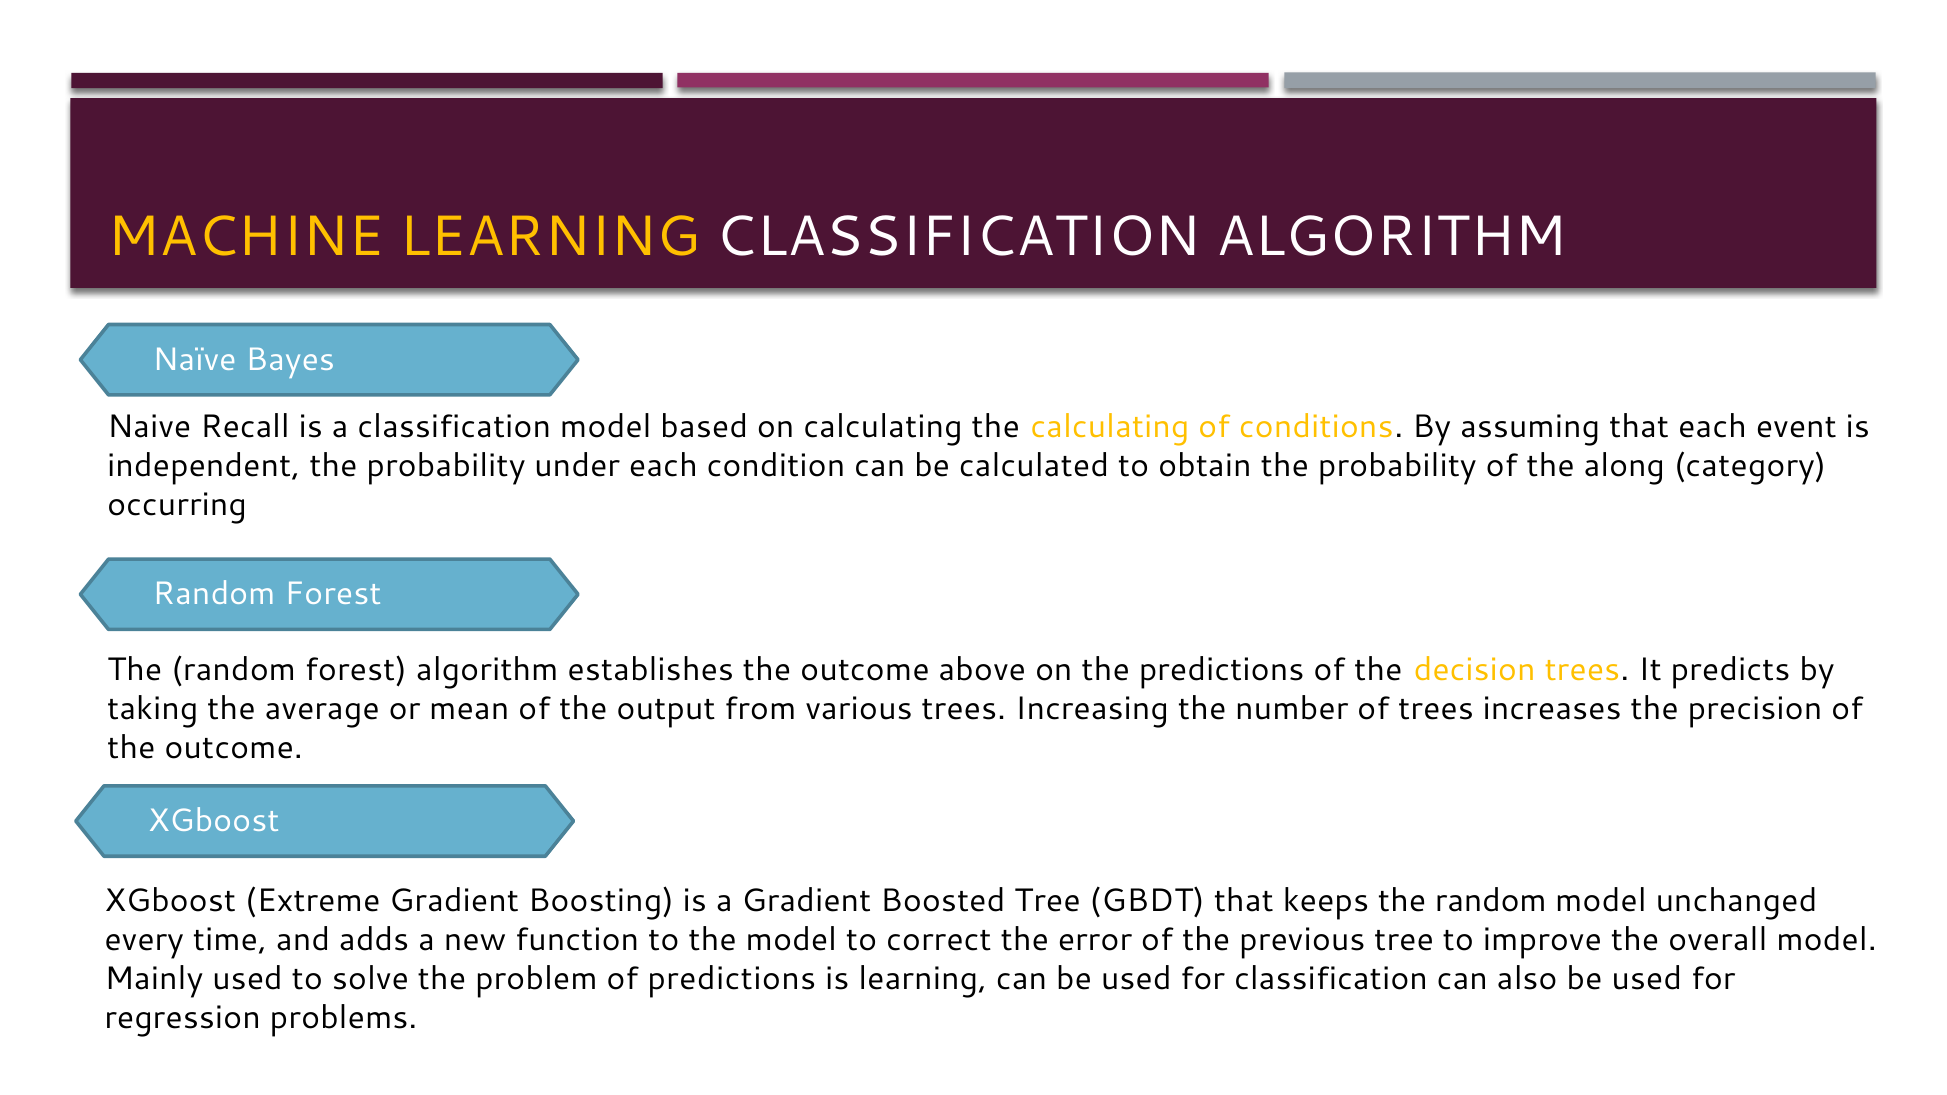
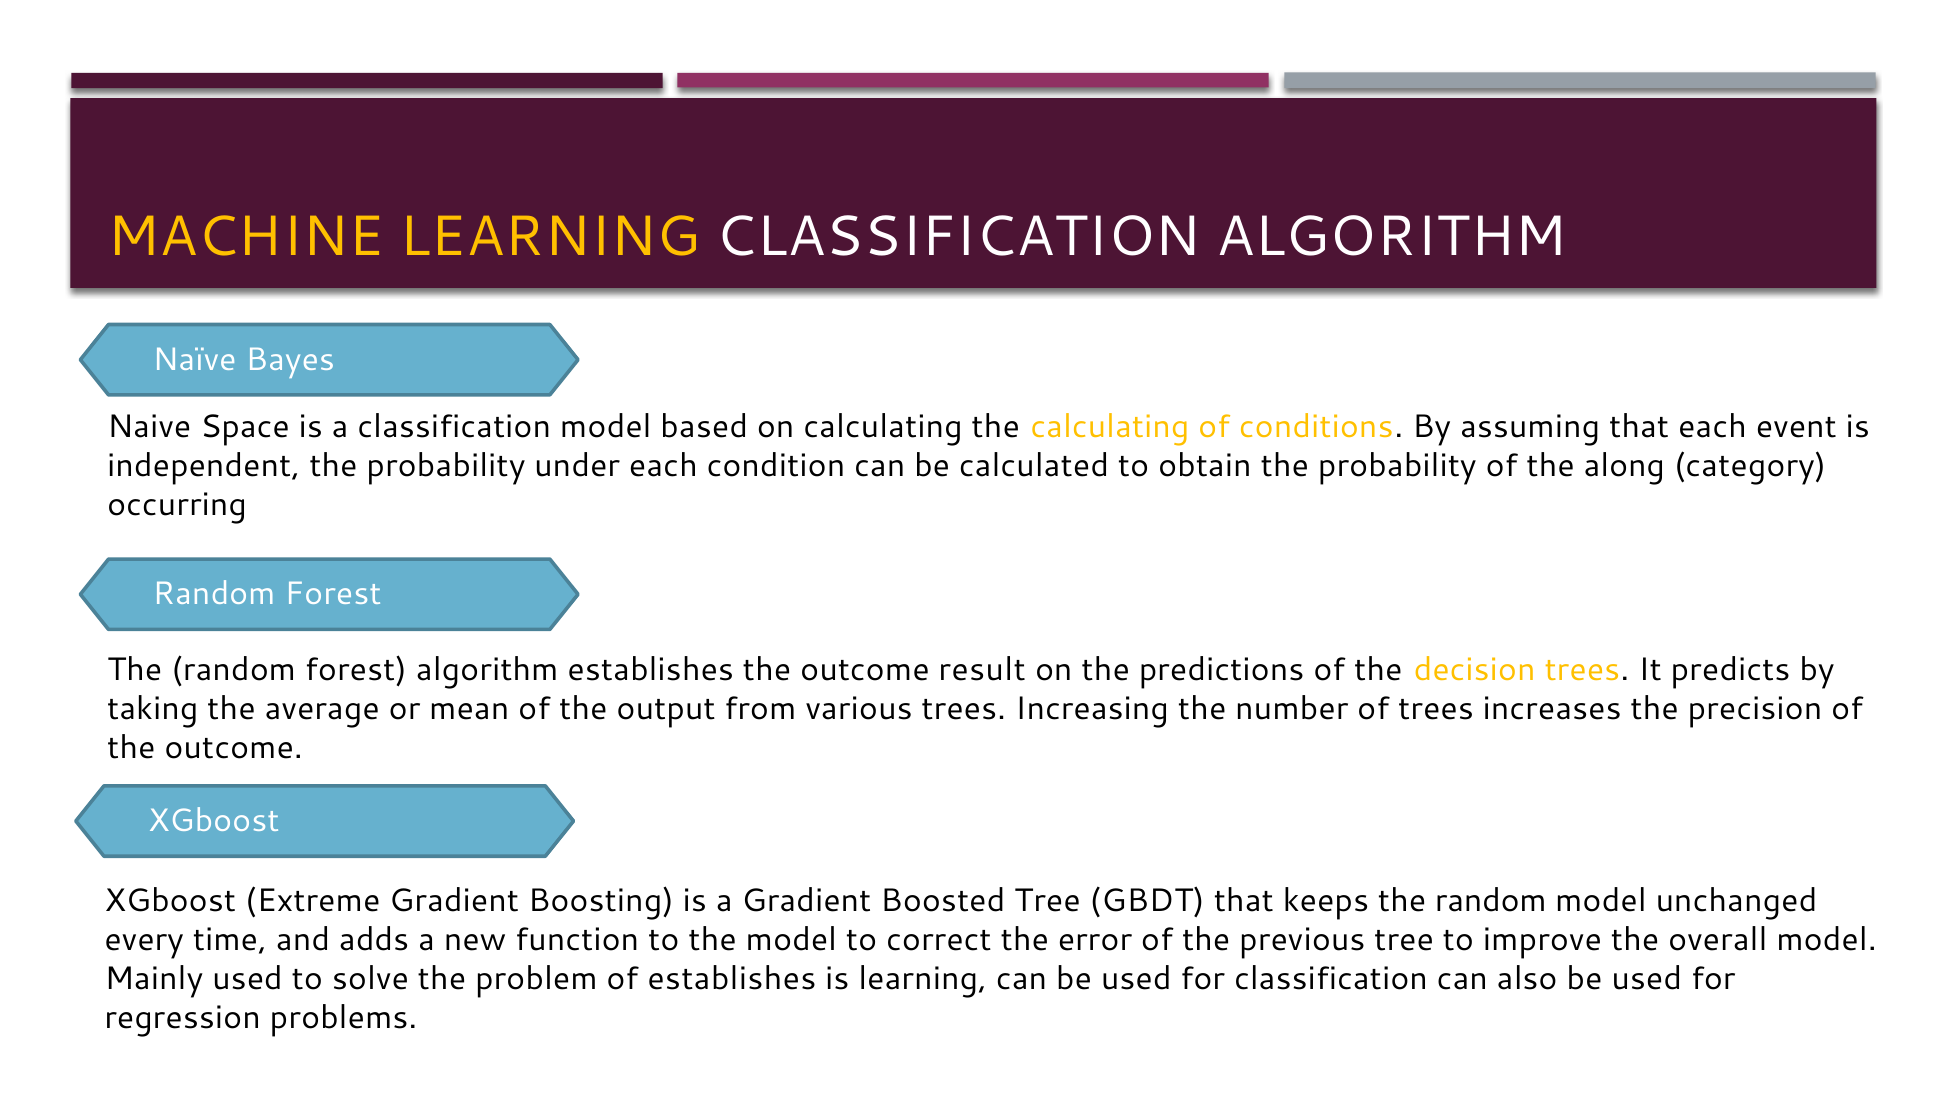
Recall: Recall -> Space (245, 427)
above: above -> result (982, 670)
of predictions: predictions -> establishes (732, 979)
